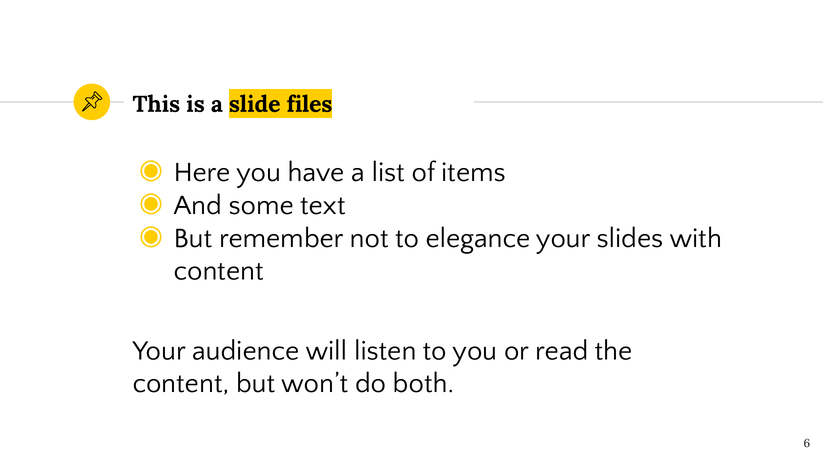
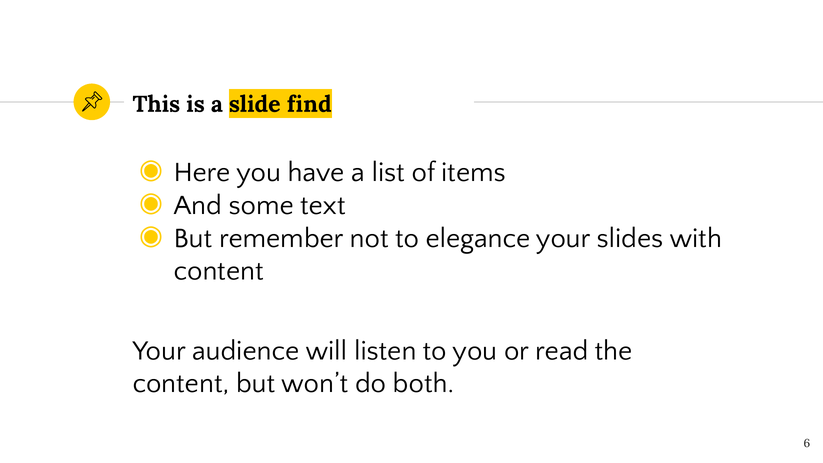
files: files -> find (309, 104)
